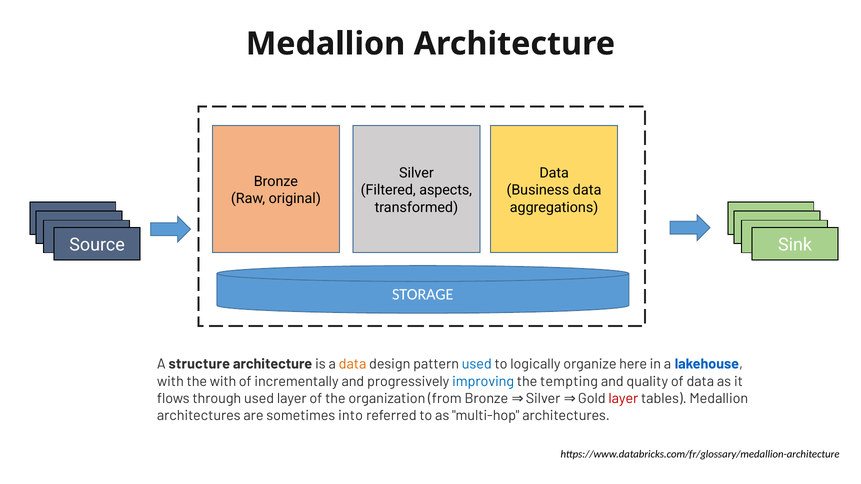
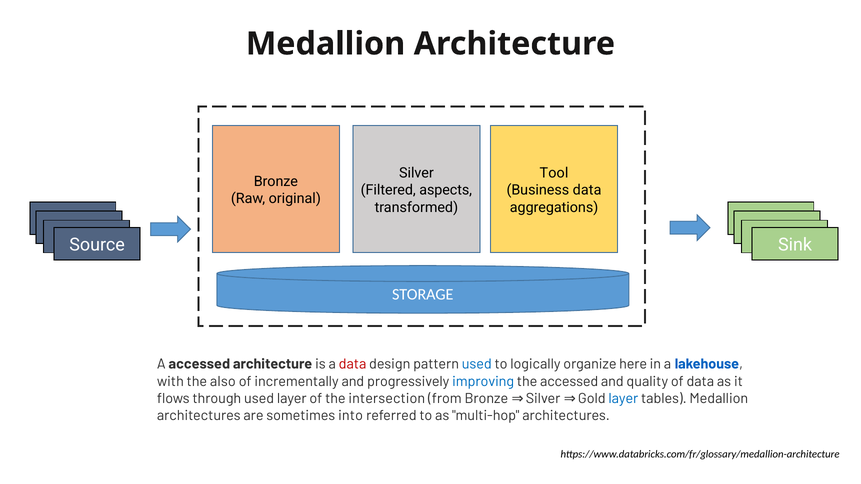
Data: Data -> Tool (554, 173)
A structure: structure -> accessed (199, 364)
data colour: orange -> red (353, 364)
the with: with -> also (223, 382)
the tempting: tempting -> accessed (569, 382)
organization: organization -> intersection (387, 399)
layer colour: red -> blue (623, 399)
